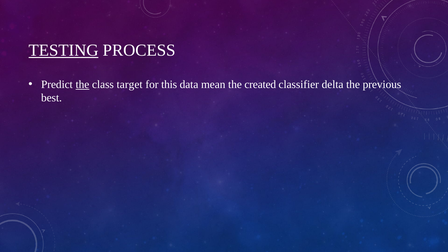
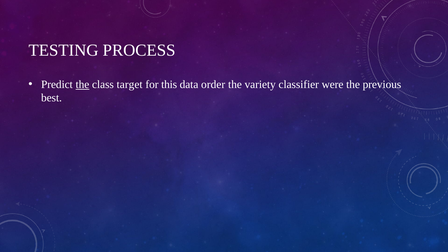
TESTING underline: present -> none (64, 50)
mean: mean -> order (213, 84)
created: created -> variety (260, 84)
delta: delta -> were (333, 84)
